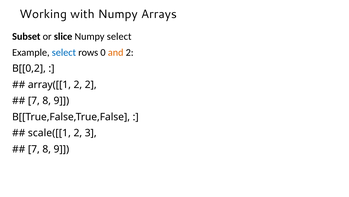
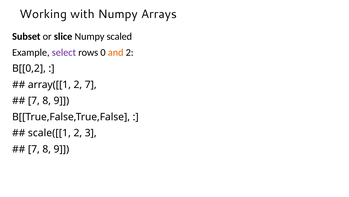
Numpy select: select -> scaled (119, 36)
select colour: blue -> purple (64, 52)
2 2: 2 -> 7 (91, 84)
